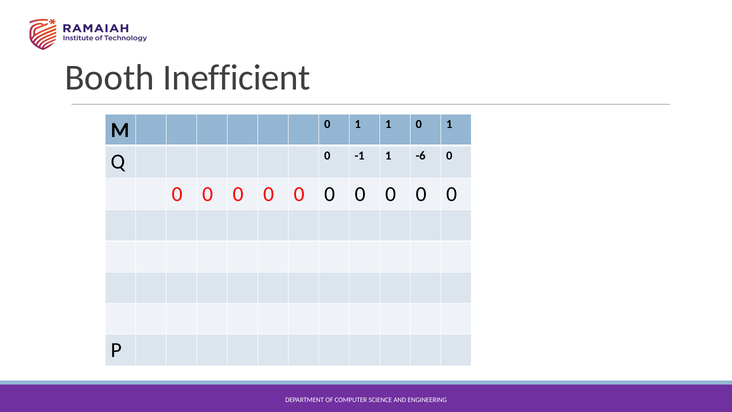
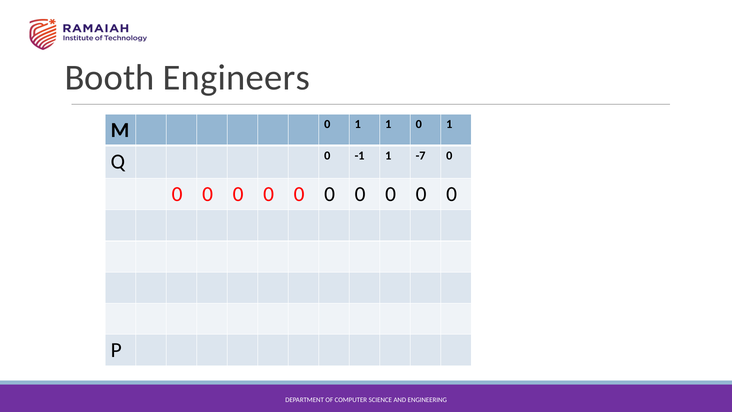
Inefficient: Inefficient -> Engineers (236, 78)
-6: -6 -> -7 (421, 156)
